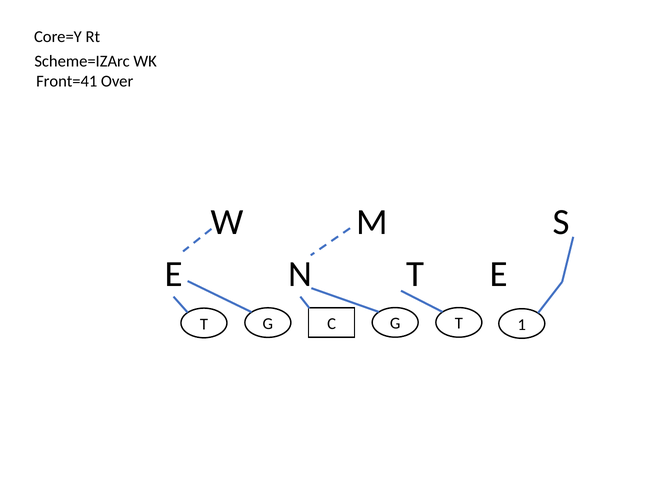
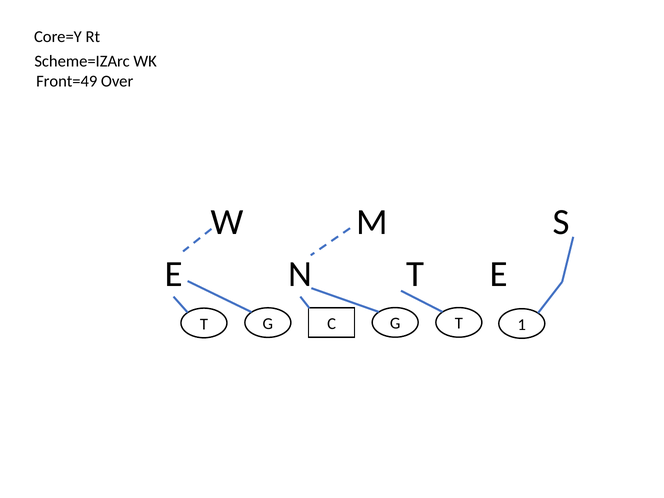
Front=41: Front=41 -> Front=49 (67, 81)
